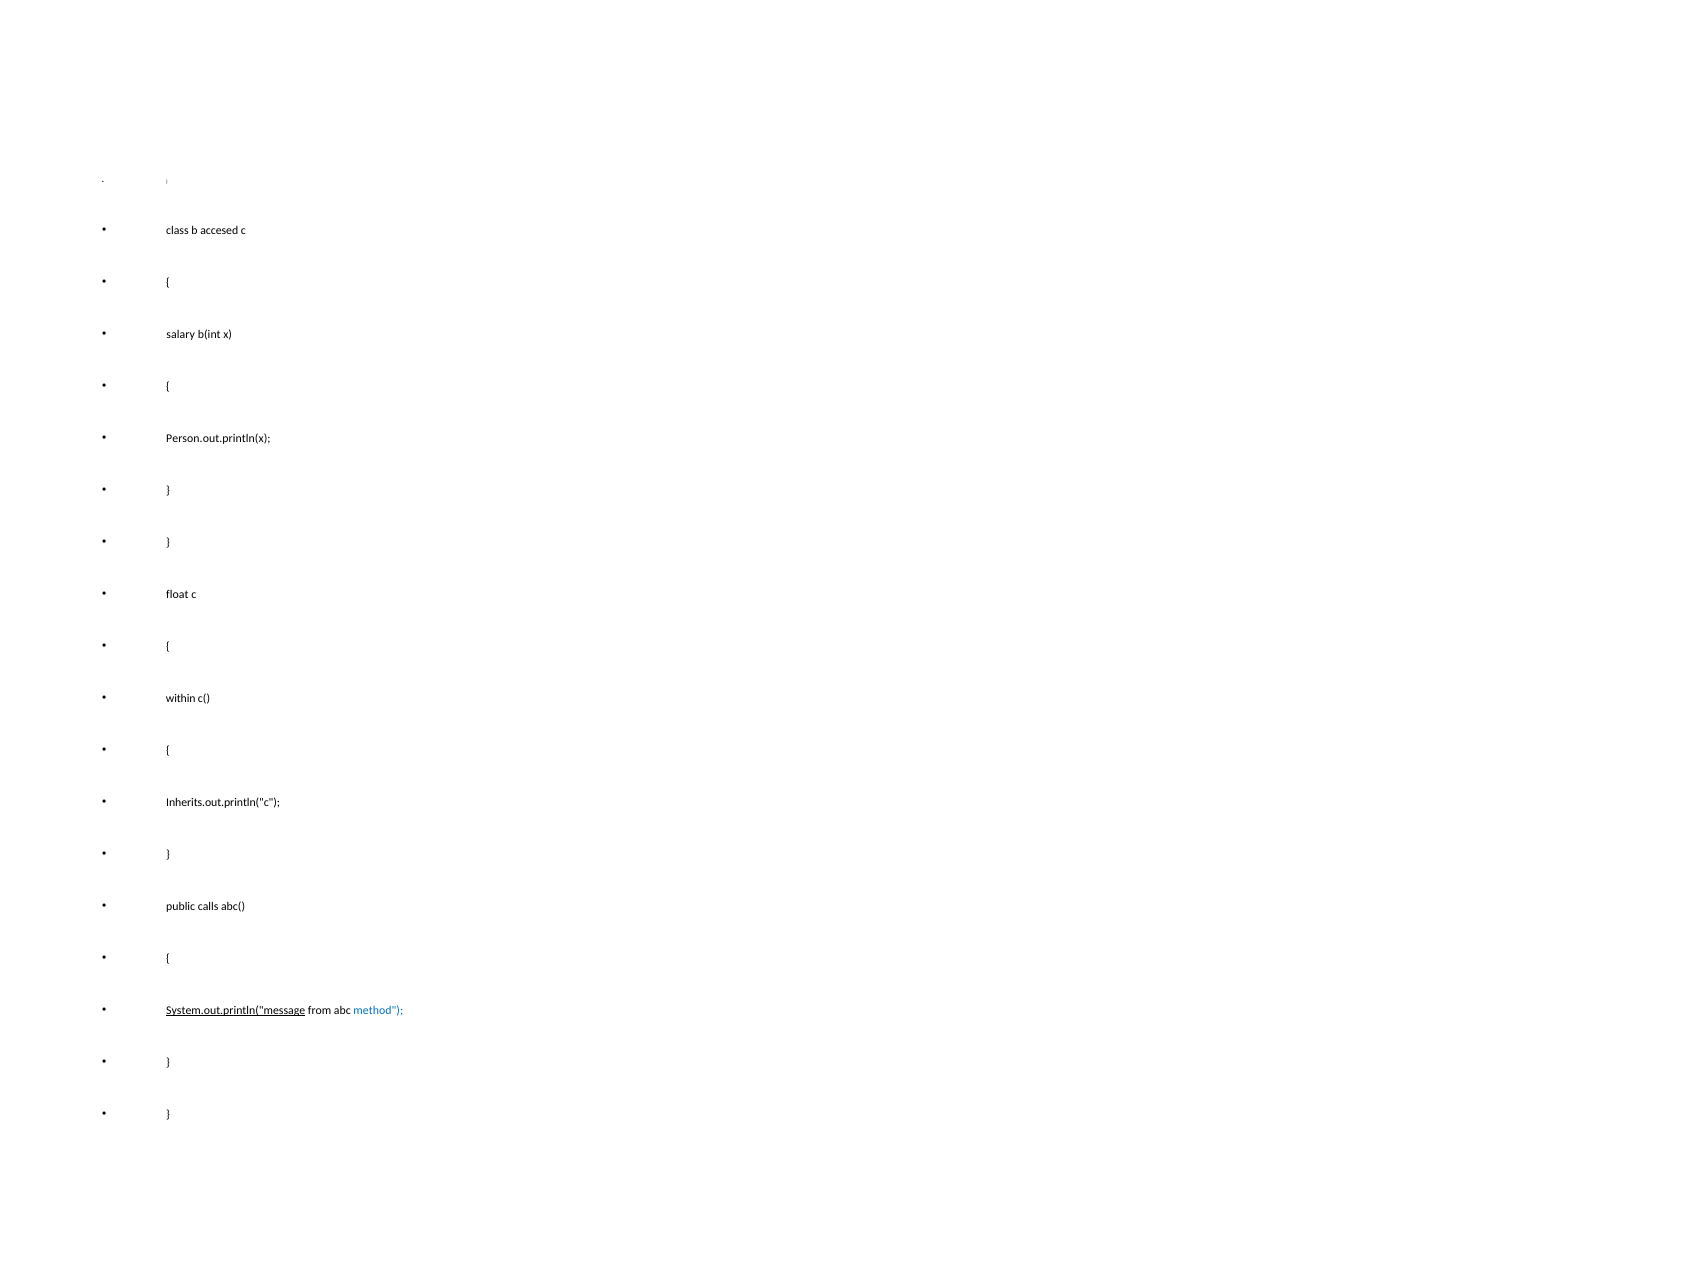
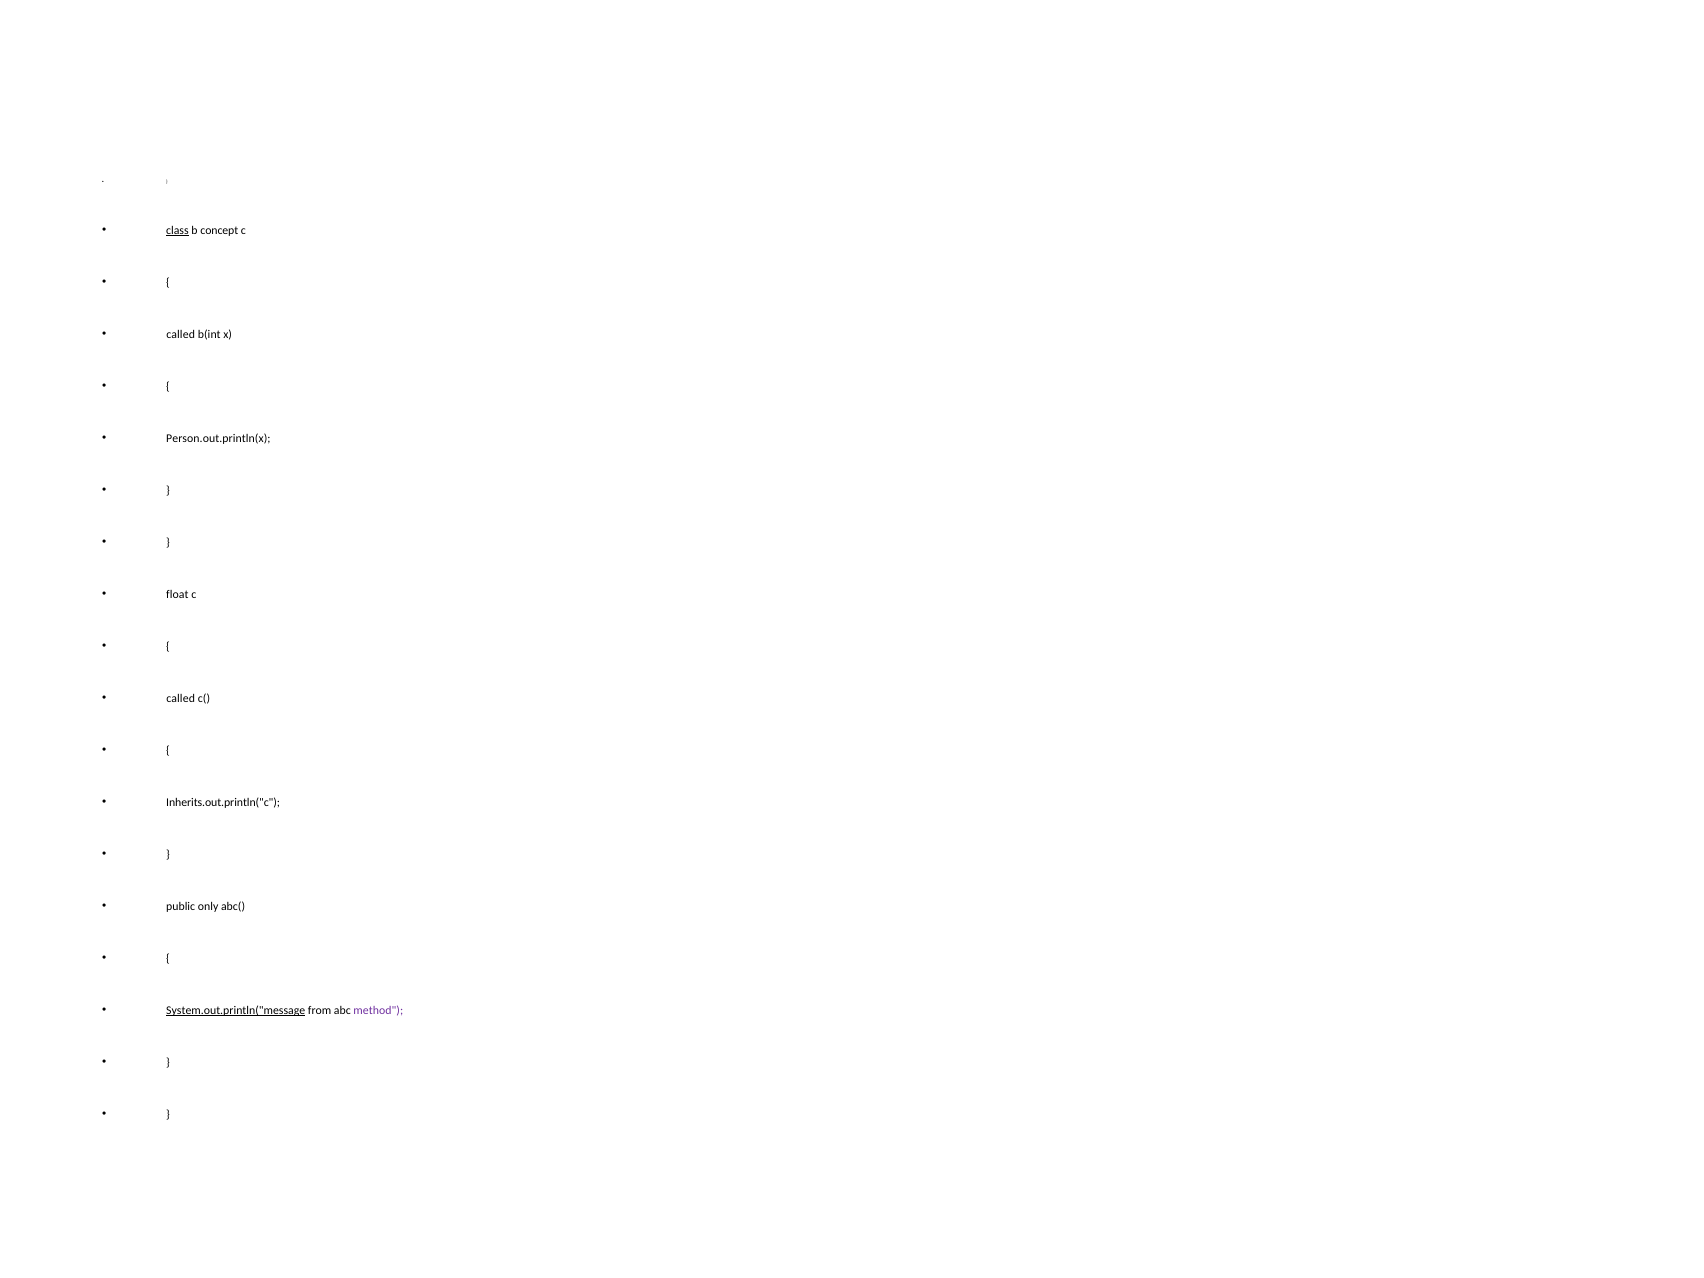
class underline: none -> present (177, 230)
accesed: accesed -> concept (219, 230)
salary: salary -> called (181, 334)
within: within -> called (181, 698)
calls: calls -> only (208, 906)
method colour: blue -> purple (378, 1010)
